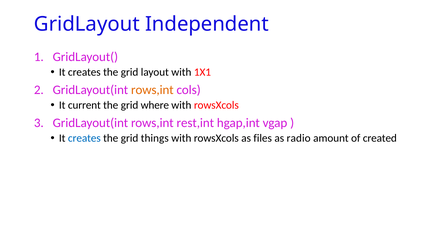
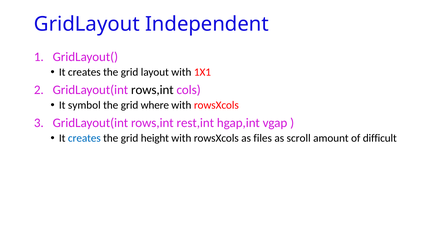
rows,int colour: orange -> black (152, 90)
current: current -> symbol (84, 105)
things: things -> height (155, 138)
radio: radio -> scroll (299, 138)
created: created -> difficult (380, 138)
